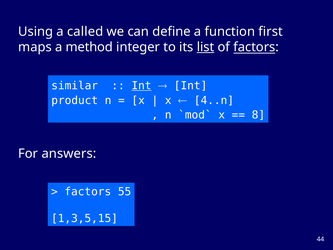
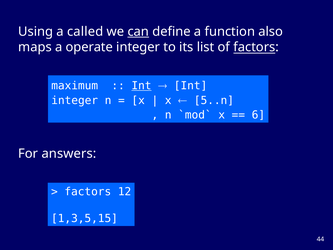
can underline: none -> present (138, 32)
first: first -> also (271, 32)
method: method -> operate (89, 47)
list underline: present -> none (206, 47)
similar: similar -> maximum (75, 86)
product: product -> integer (75, 100)
4..n: 4..n -> 5..n (214, 100)
8: 8 -> 6 (258, 115)
55: 55 -> 12 (125, 192)
